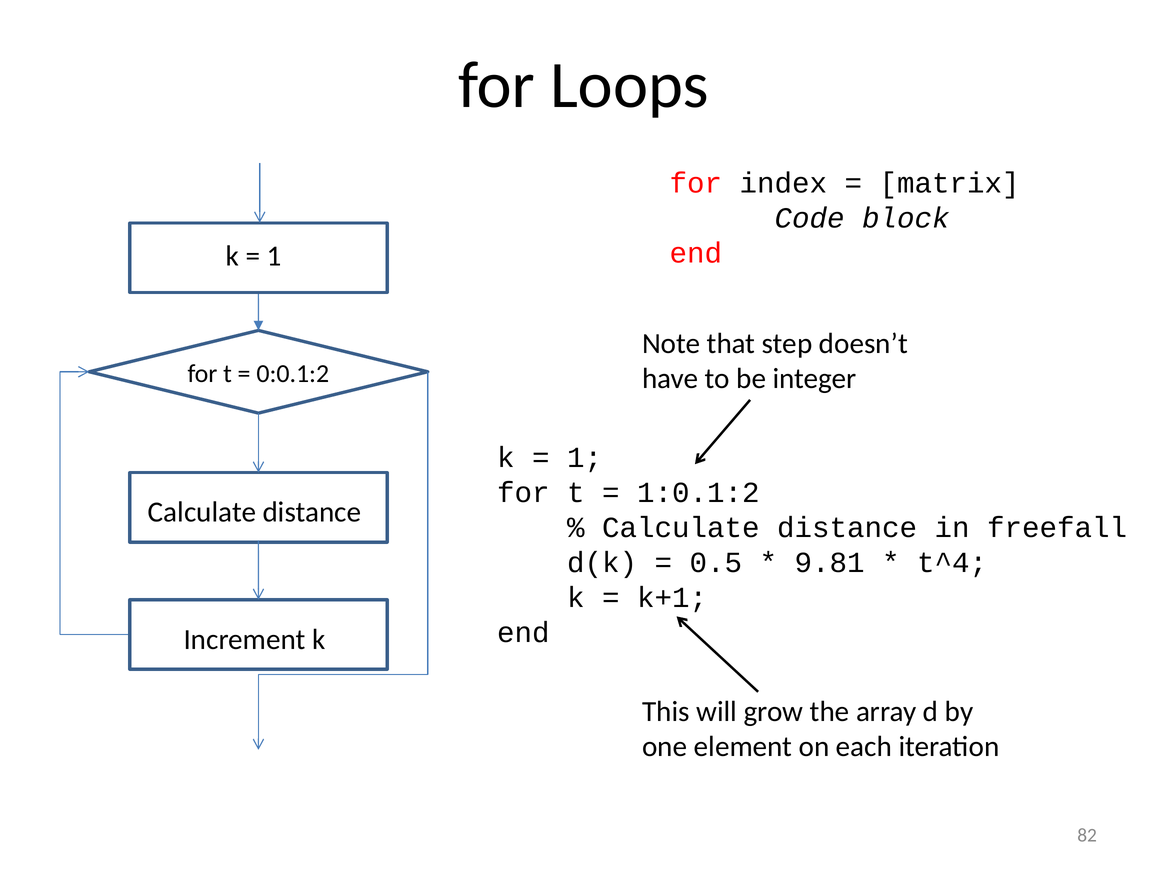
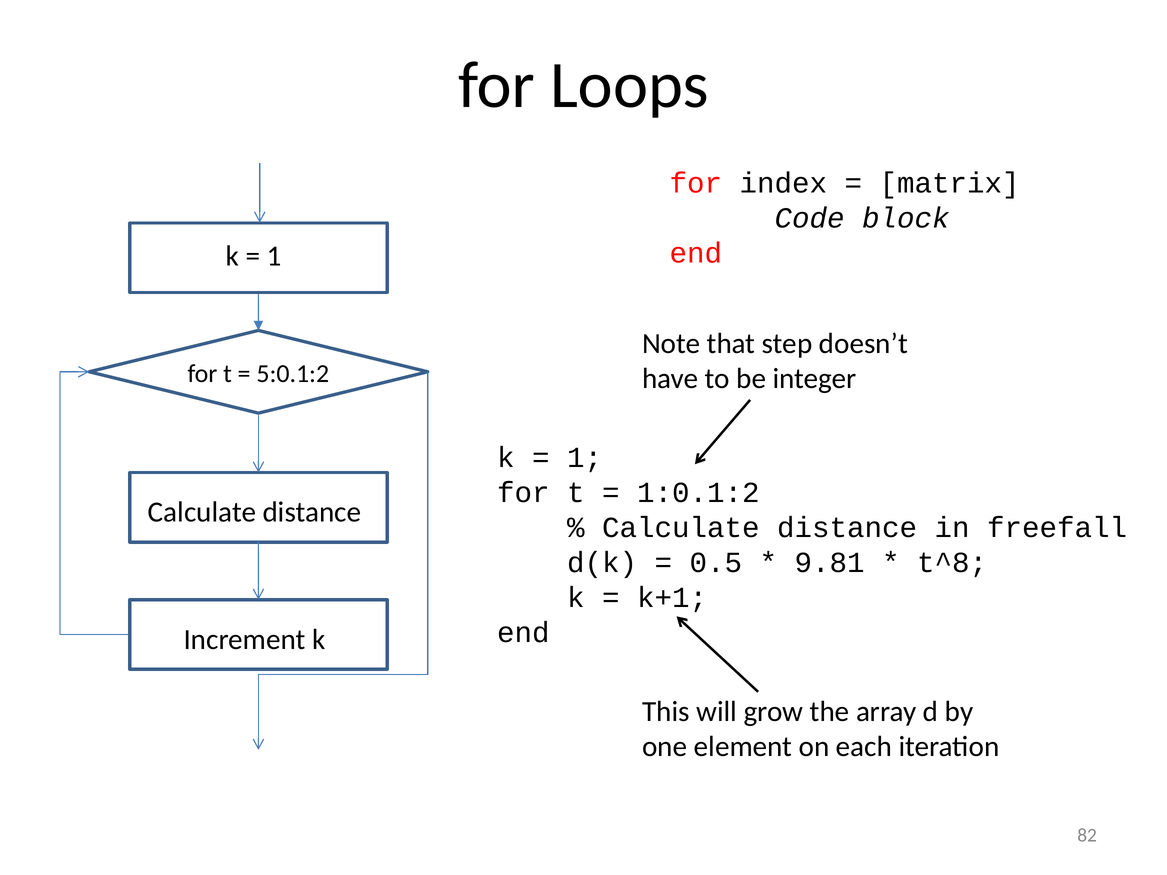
0:0.1:2: 0:0.1:2 -> 5:0.1:2 (293, 374)
t^4: t^4 -> t^8 (952, 563)
